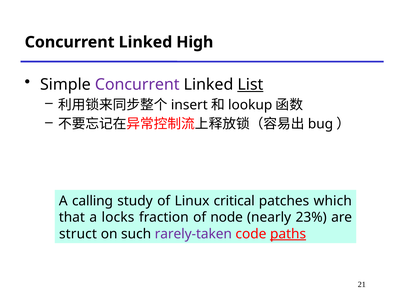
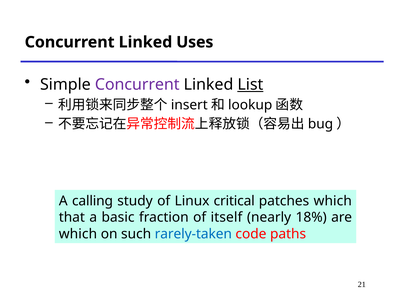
High: High -> Uses (195, 42)
locks: locks -> basic (118, 218)
node: node -> itself (226, 218)
23%: 23% -> 18% (311, 218)
struct: struct -> which (78, 234)
rarely-taken colour: purple -> blue (193, 234)
paths underline: present -> none (288, 234)
